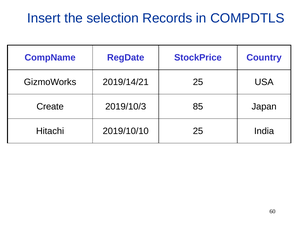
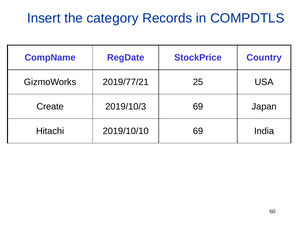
selection: selection -> category (113, 18)
2019/14/21: 2019/14/21 -> 2019/77/21 (126, 82)
2019/10/3 85: 85 -> 69 (198, 106)
2019/10/10 25: 25 -> 69 (198, 131)
